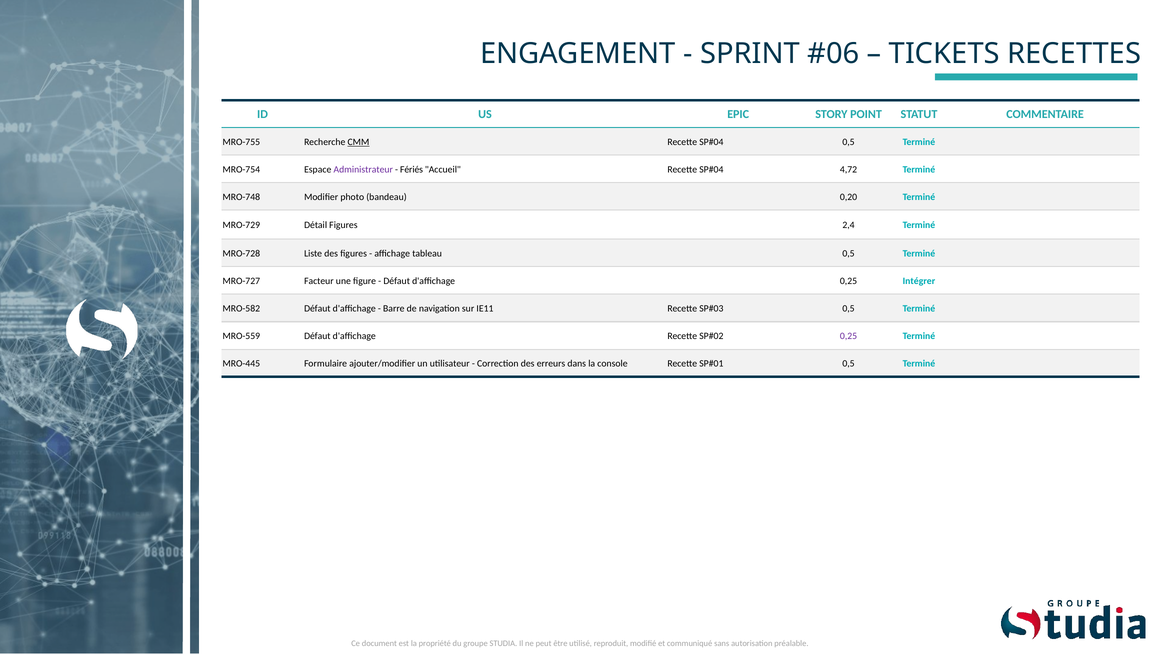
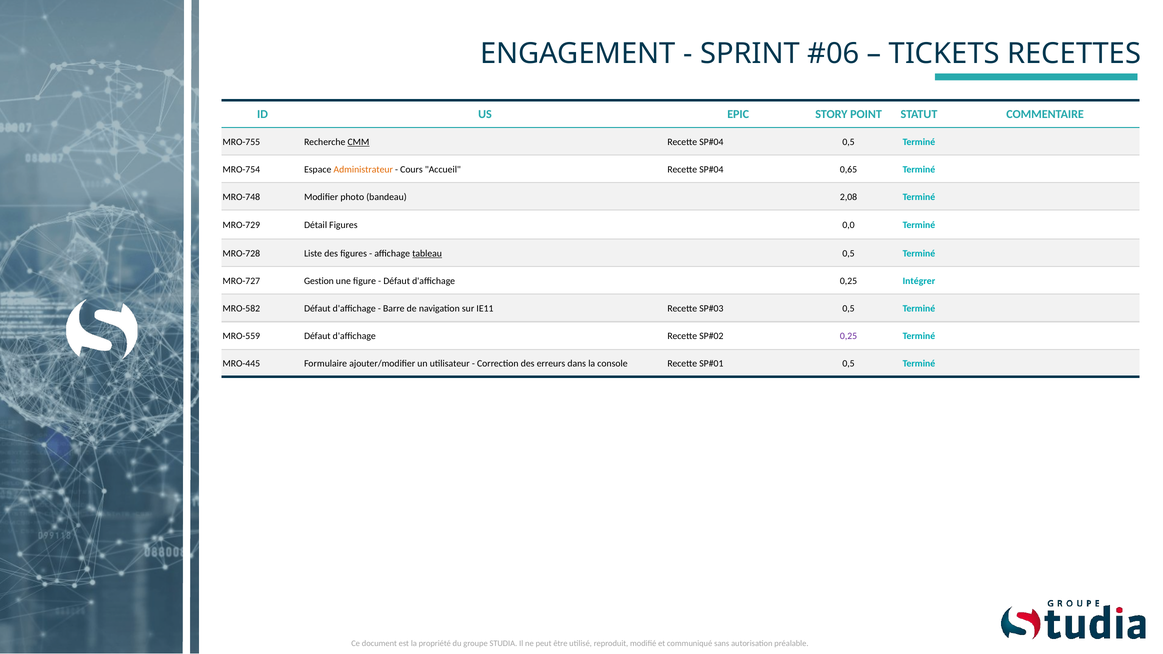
Administrateur colour: purple -> orange (363, 170)
Fériés: Fériés -> Cours (411, 170)
4,72: 4,72 -> 0,65 (849, 170)
0,20: 0,20 -> 2,08 (849, 197)
2,4: 2,4 -> 0,0 (849, 225)
tableau underline: none -> present (427, 254)
Facteur: Facteur -> Gestion (319, 281)
